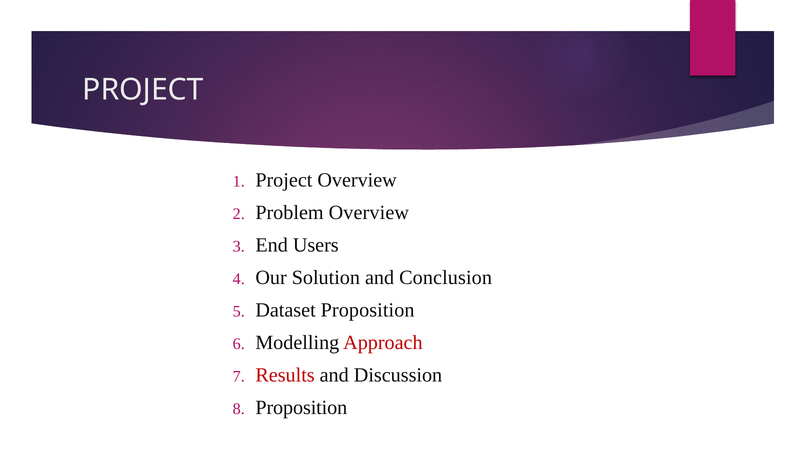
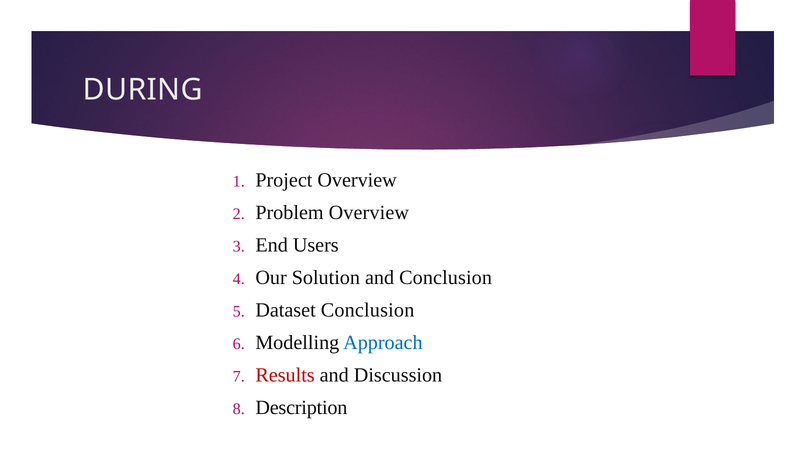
PROJECT: PROJECT -> DURING (143, 90)
Dataset Proposition: Proposition -> Conclusion (368, 310)
Approach colour: red -> blue (383, 343)
Proposition: Proposition -> Description (301, 408)
